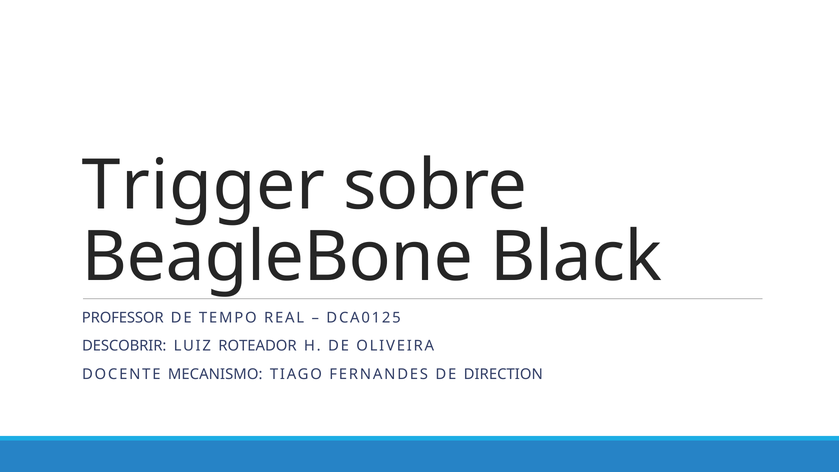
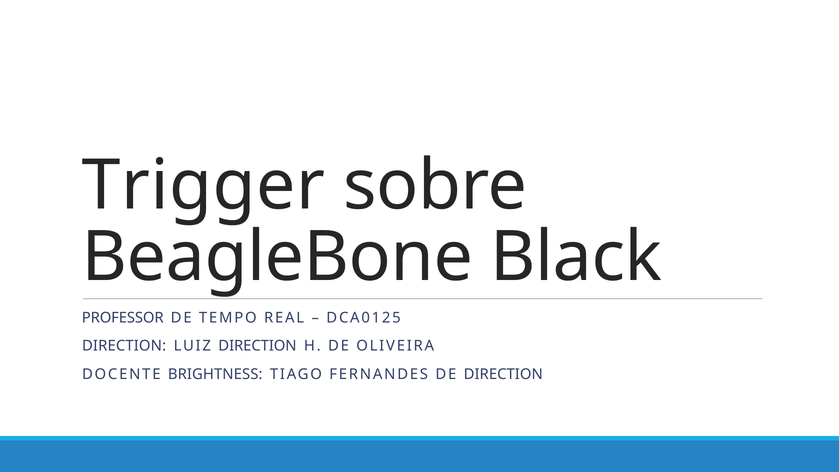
DESCOBRIR: DESCOBRIR -> DIRECTION (124, 346)
LUIZ ROTEADOR: ROTEADOR -> DIRECTION (258, 346)
MECANISMO: MECANISMO -> BRIGHTNESS (215, 374)
